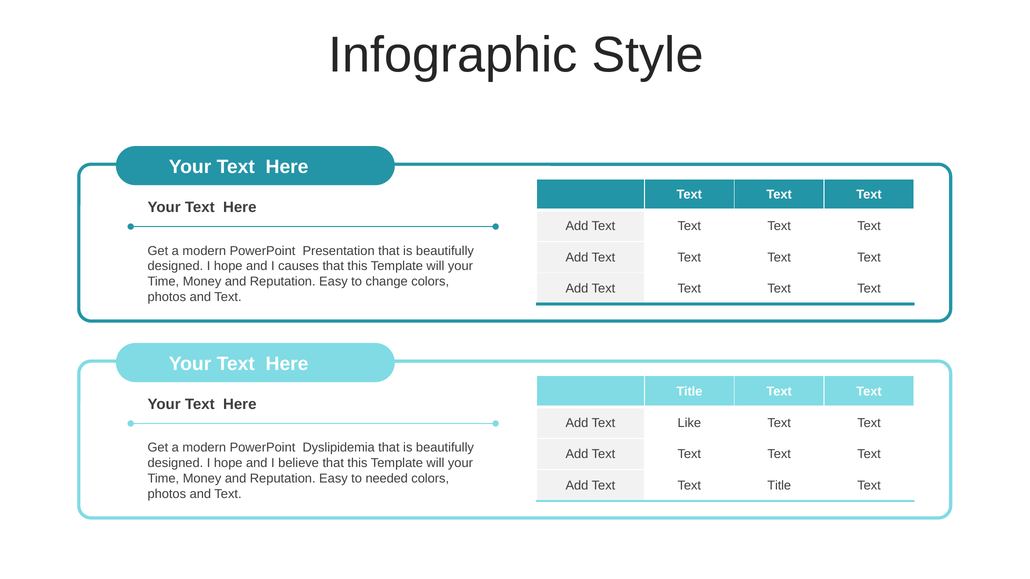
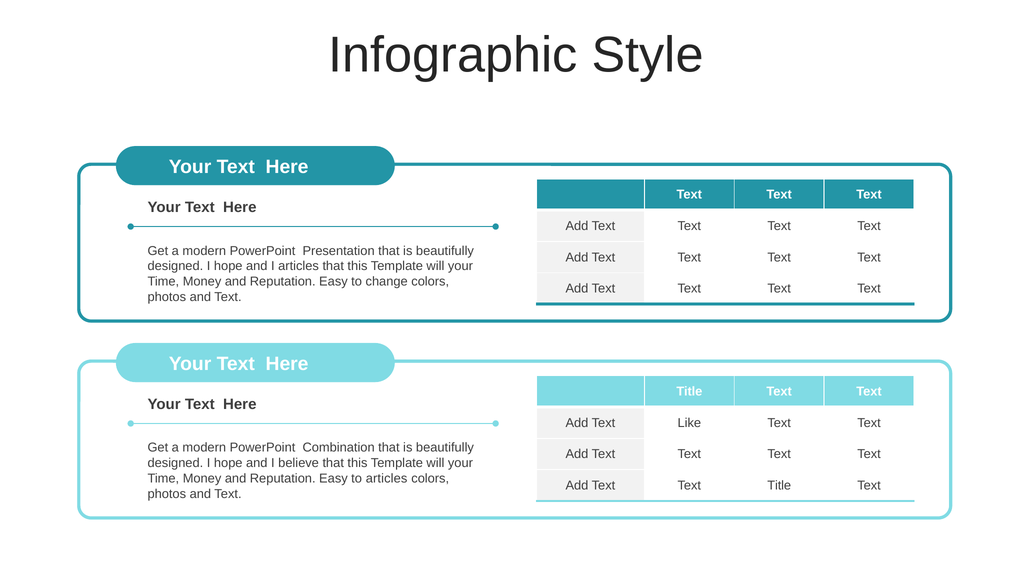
I causes: causes -> articles (299, 266)
Dyslipidemia: Dyslipidemia -> Combination (339, 448)
to needed: needed -> articles (387, 479)
